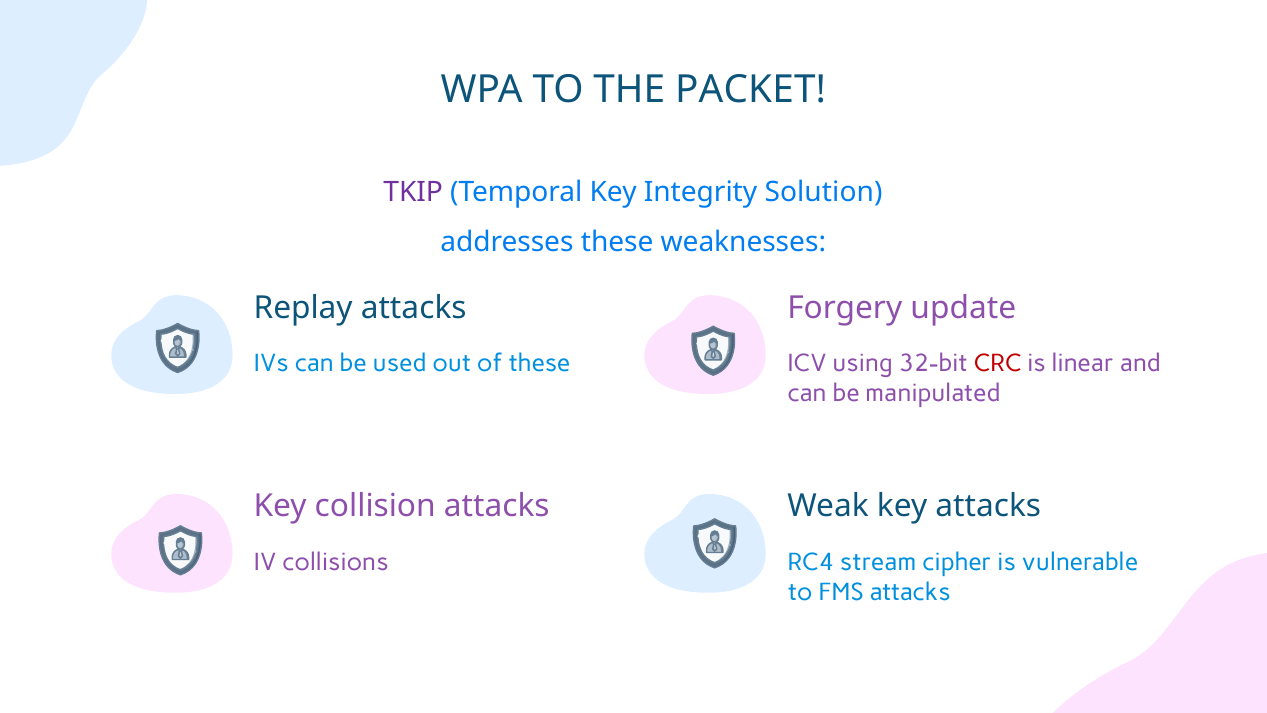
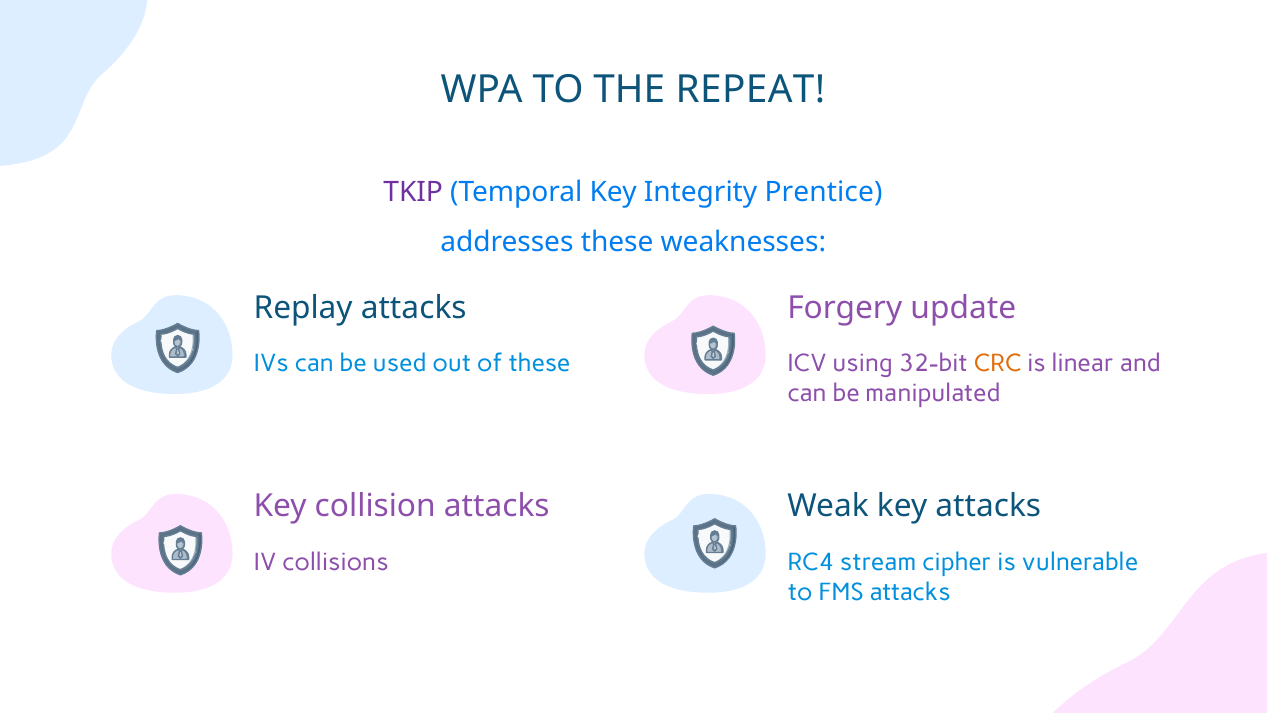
PACKET: PACKET -> REPEAT (751, 90)
Solution: Solution -> Prentice (824, 192)
CRC colour: red -> orange (998, 363)
